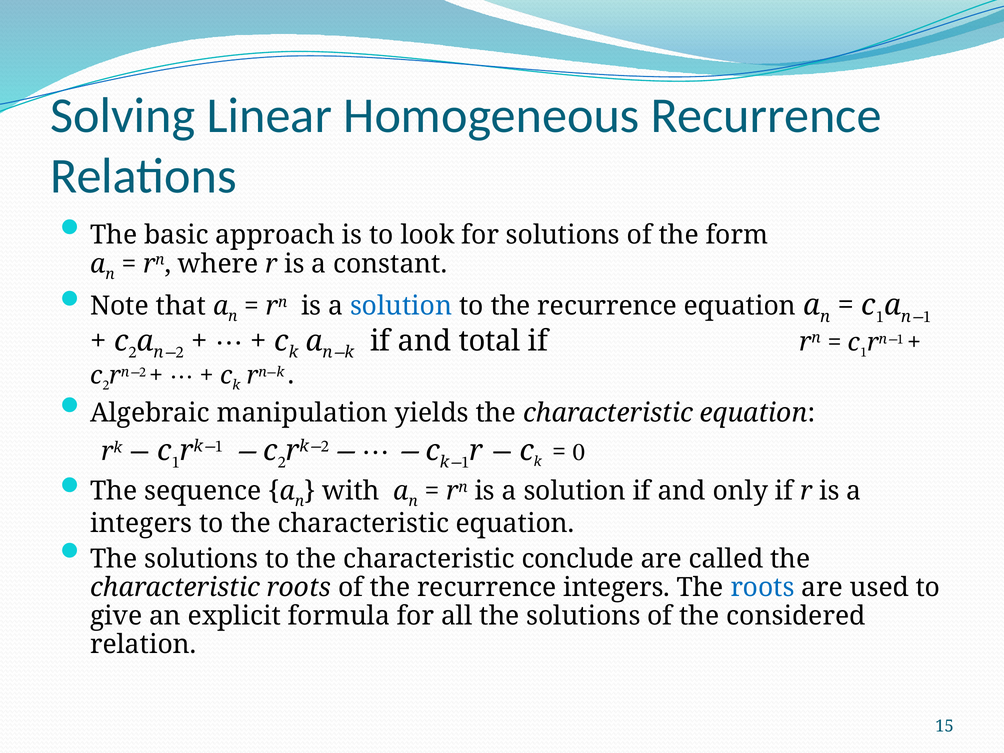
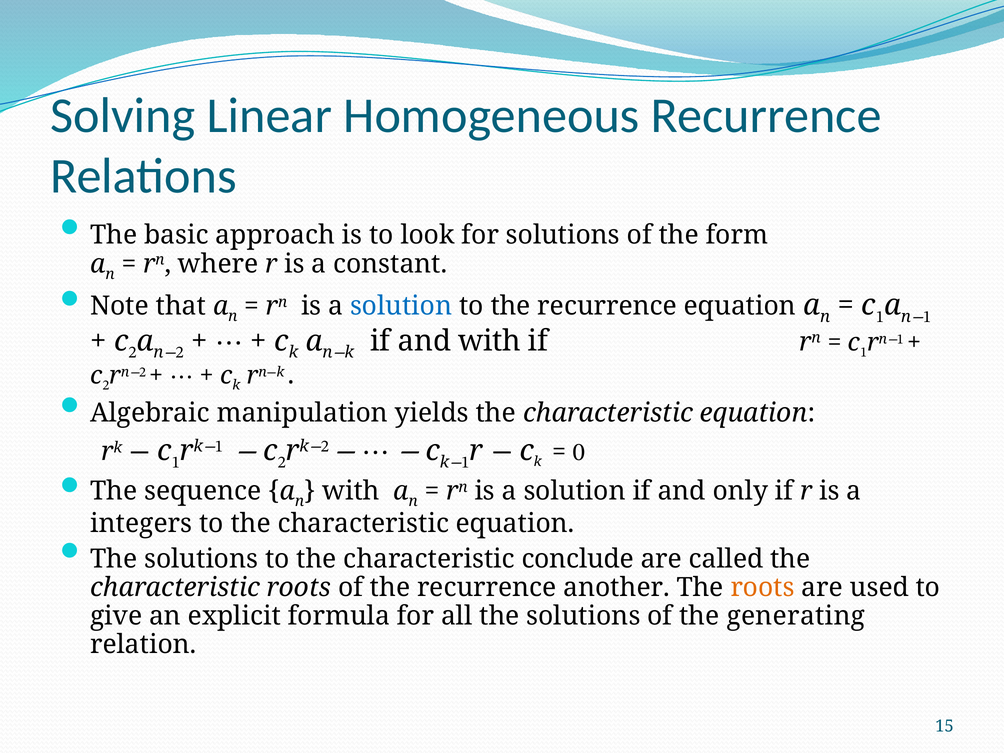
and total: total -> with (490, 341)
recurrence integers: integers -> another (617, 587)
roots colour: blue -> orange (763, 587)
considered: considered -> generating (796, 616)
